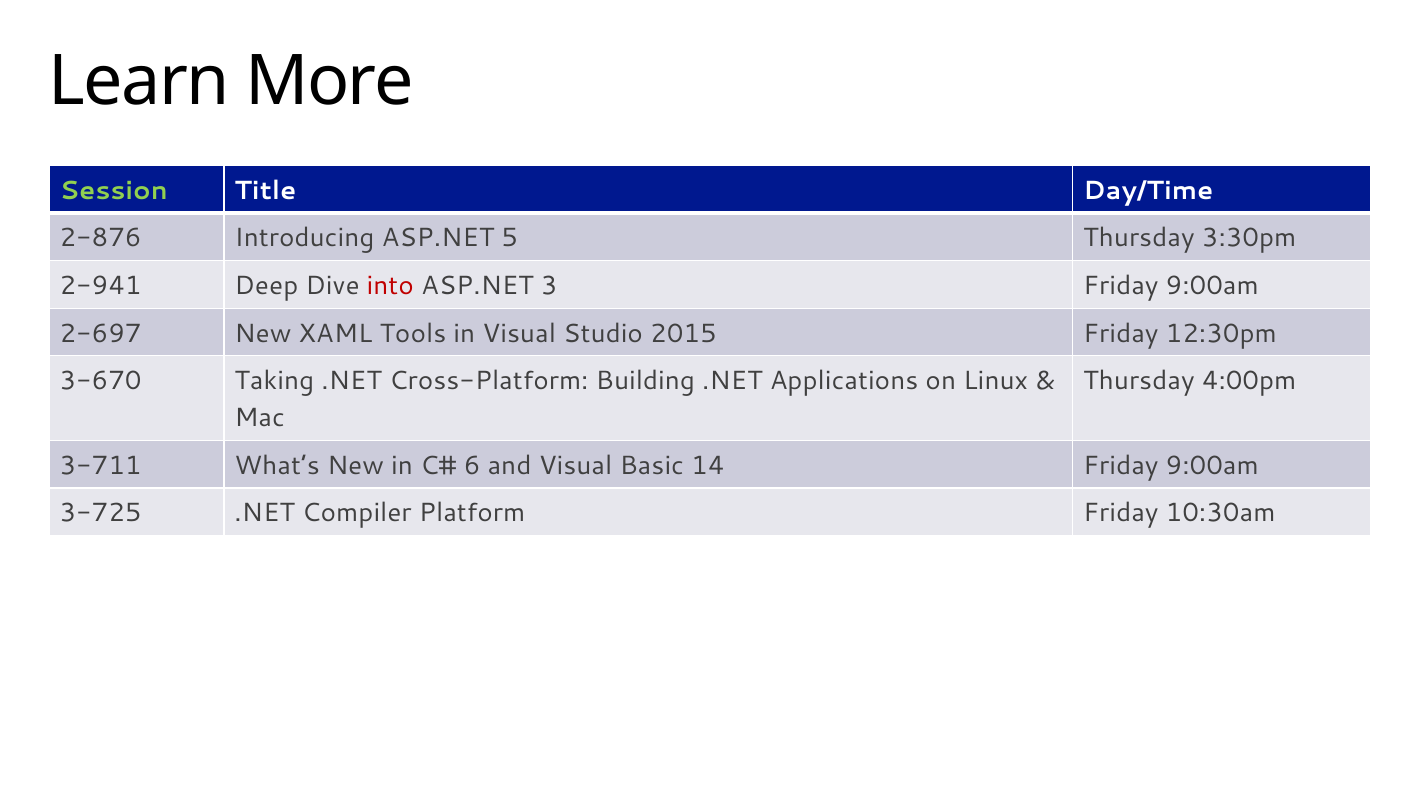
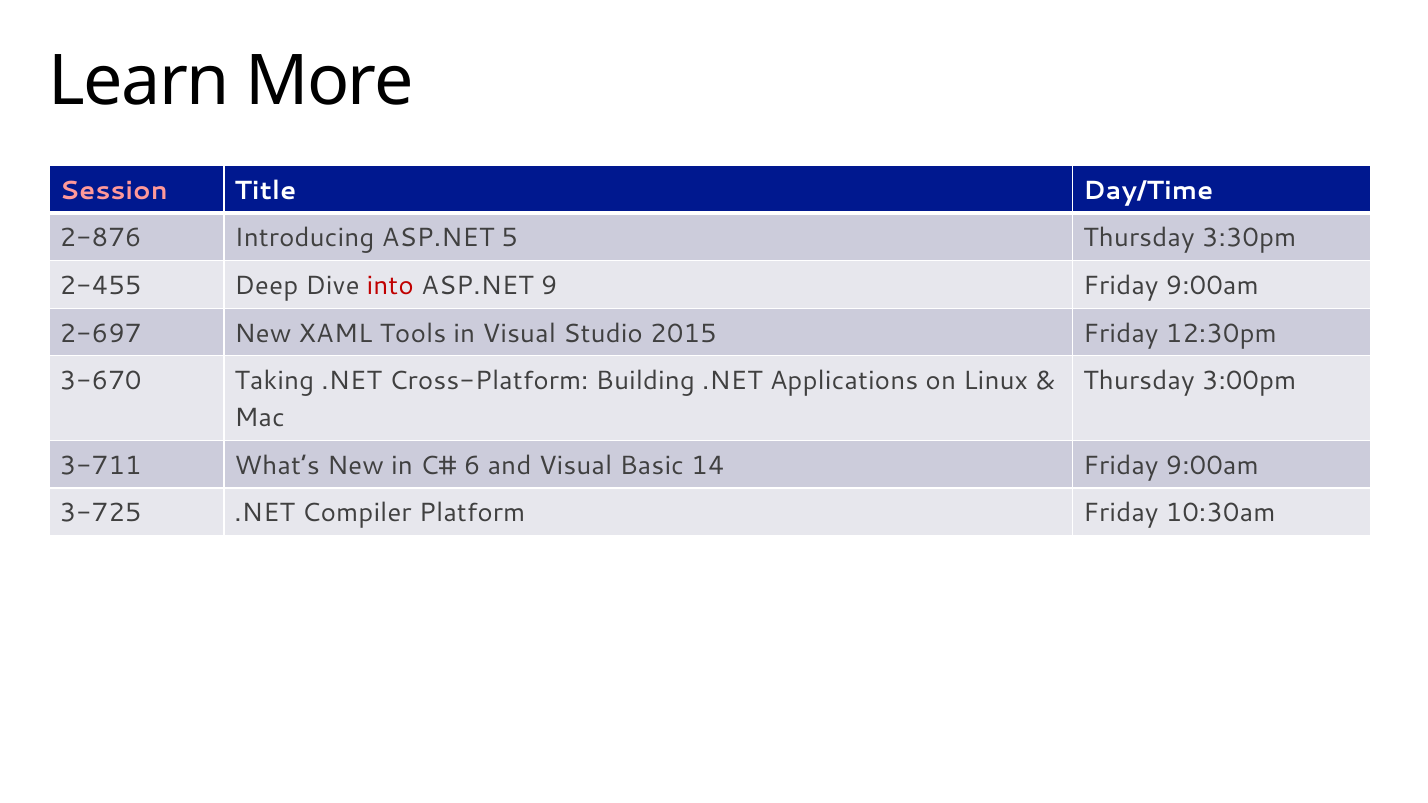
Session colour: light green -> pink (114, 191)
2-941: 2-941 -> 2-455 (101, 286)
3: 3 -> 9 (549, 286)
4:00pm: 4:00pm -> 3:00pm (1249, 381)
